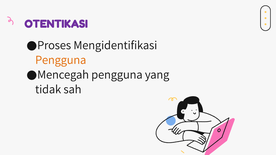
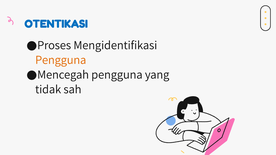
OTENTIKASI colour: purple -> blue (56, 24)
